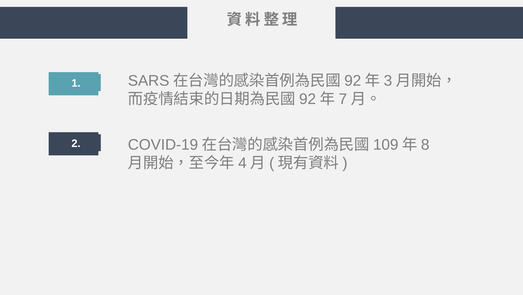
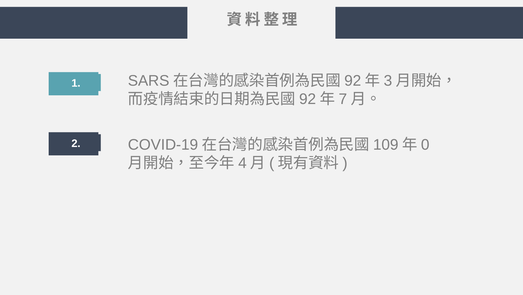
8: 8 -> 0 (425, 144)
